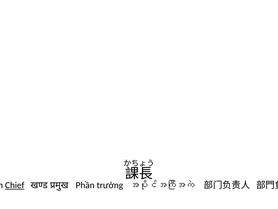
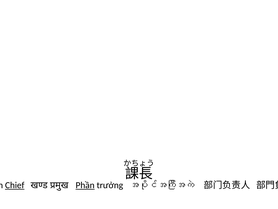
Phần underline: none -> present (85, 185)
